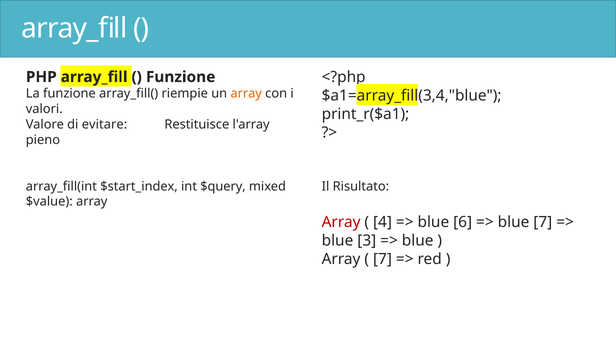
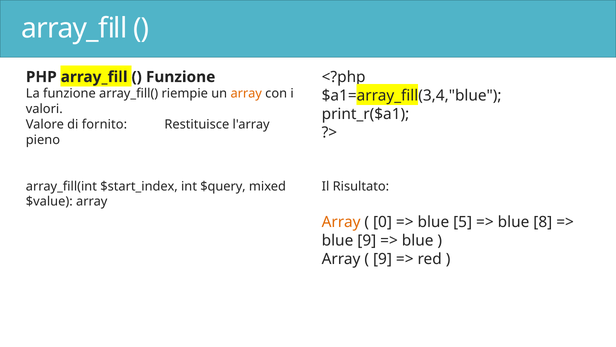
evitare: evitare -> fornito (104, 124)
Array colour: red -> orange (341, 222)
4: 4 -> 0 (383, 222)
6: 6 -> 5 (463, 222)
blue 7: 7 -> 8 (543, 222)
blue 3: 3 -> 9 (367, 240)
7: 7 -> 9 (383, 259)
